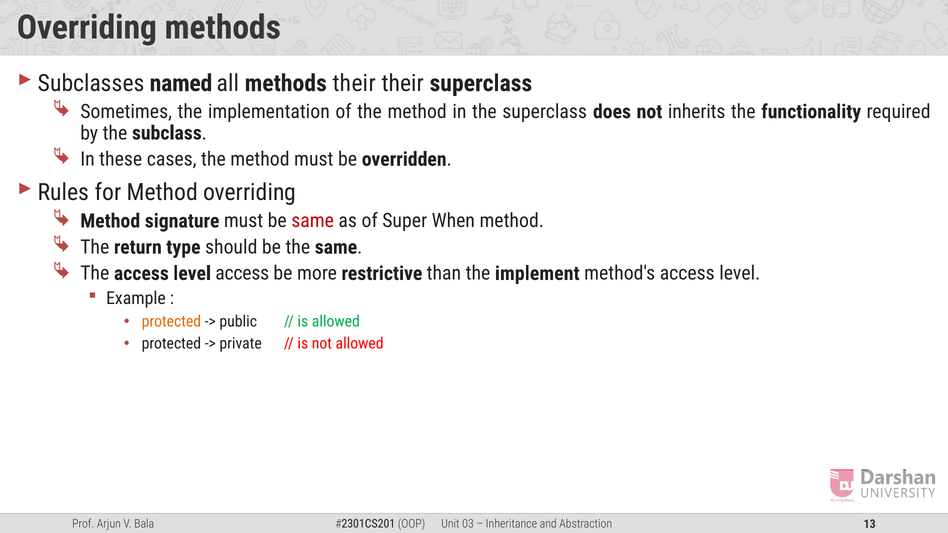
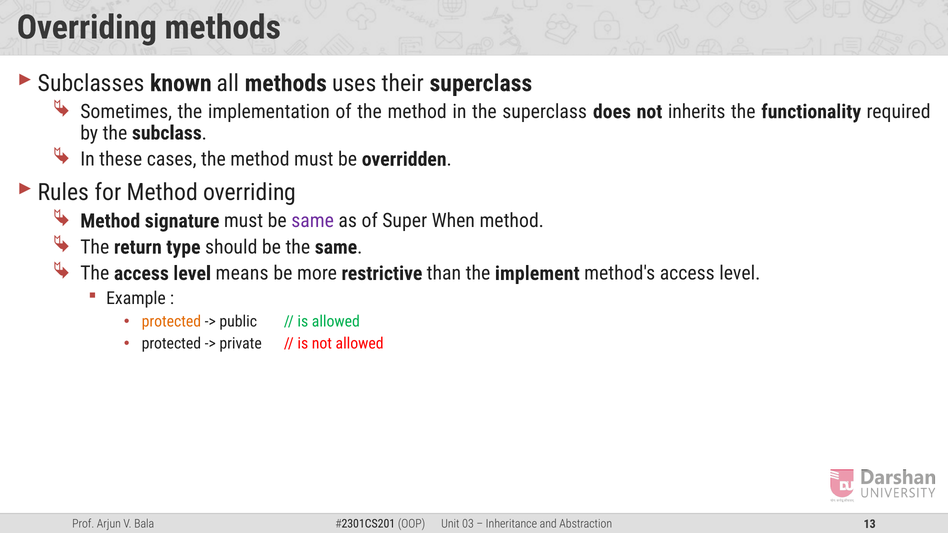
named: named -> known (181, 83)
methods their: their -> uses (354, 83)
same colour: red -> purple (313, 221)
level access: access -> means (242, 274)
